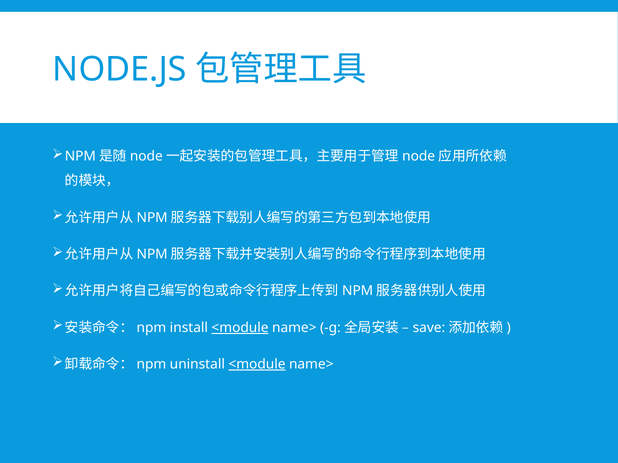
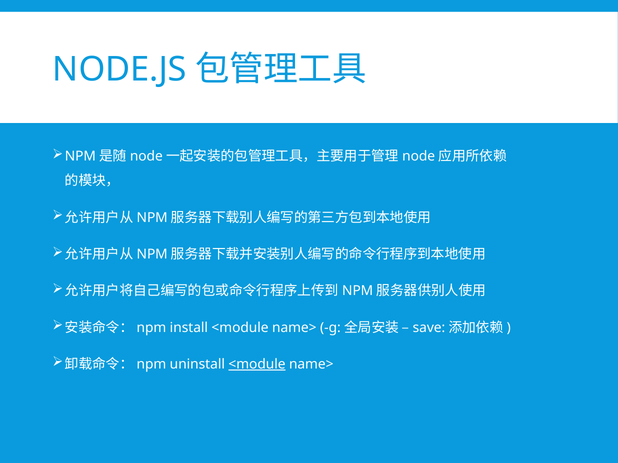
<module underline: present -> none (240, 328)
